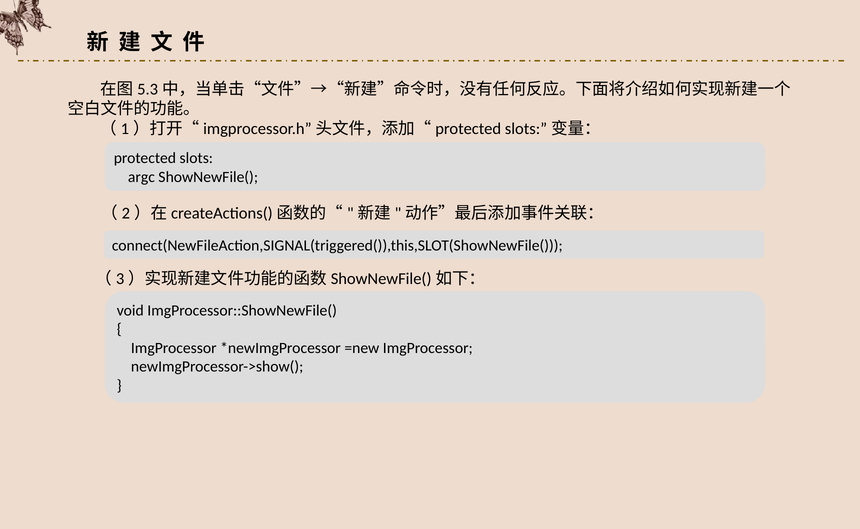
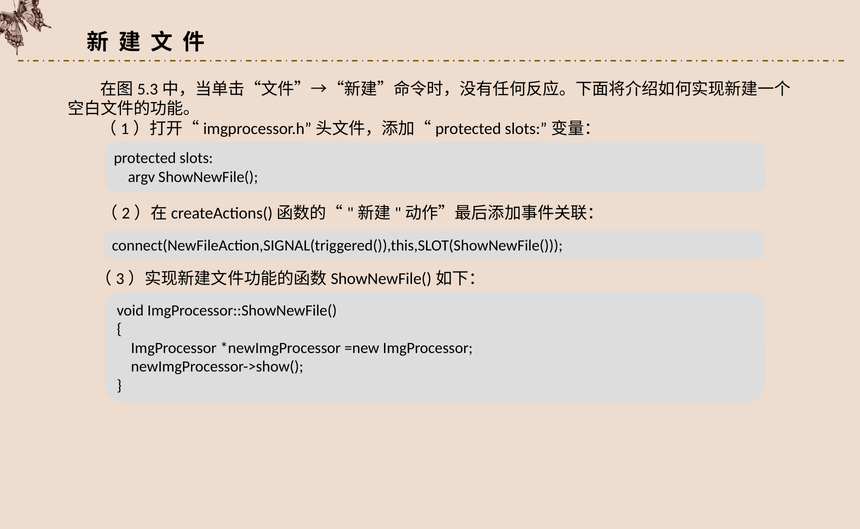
argc: argc -> argv (141, 177)
